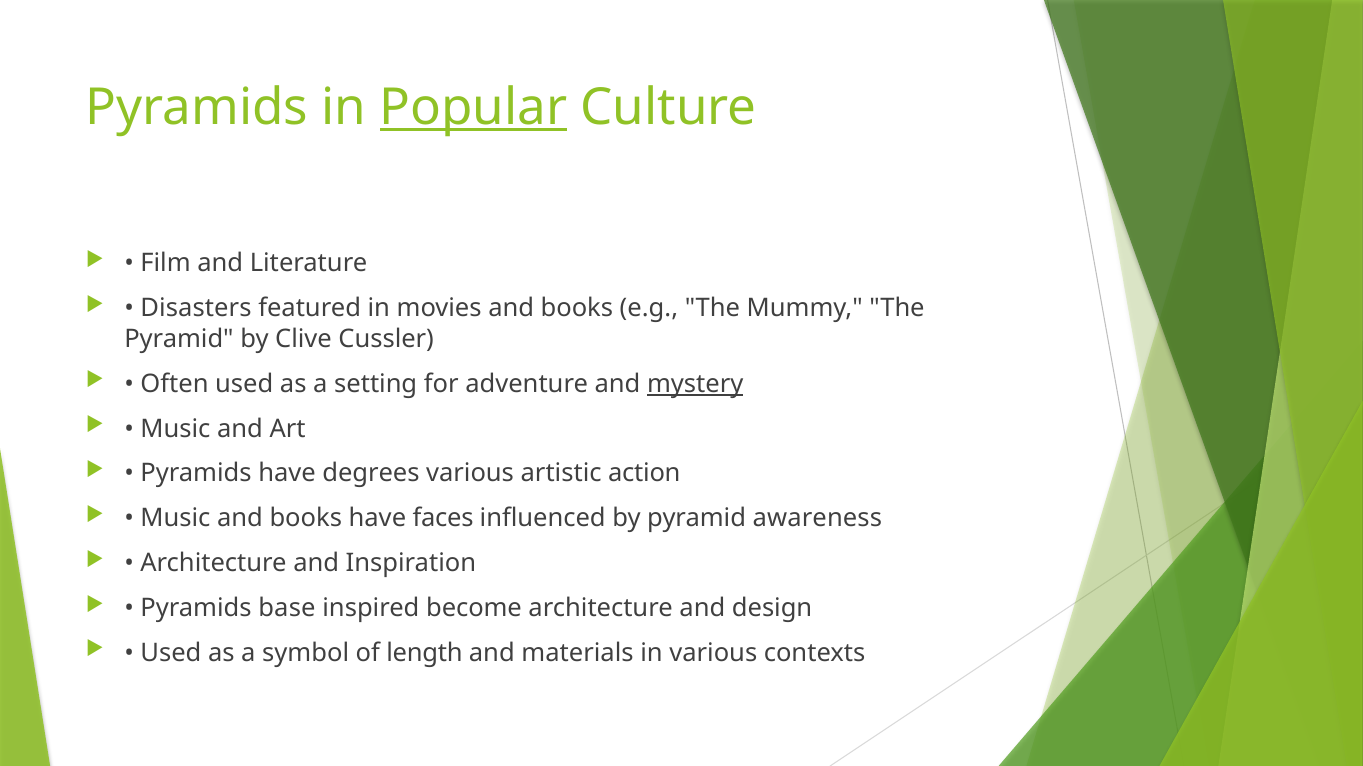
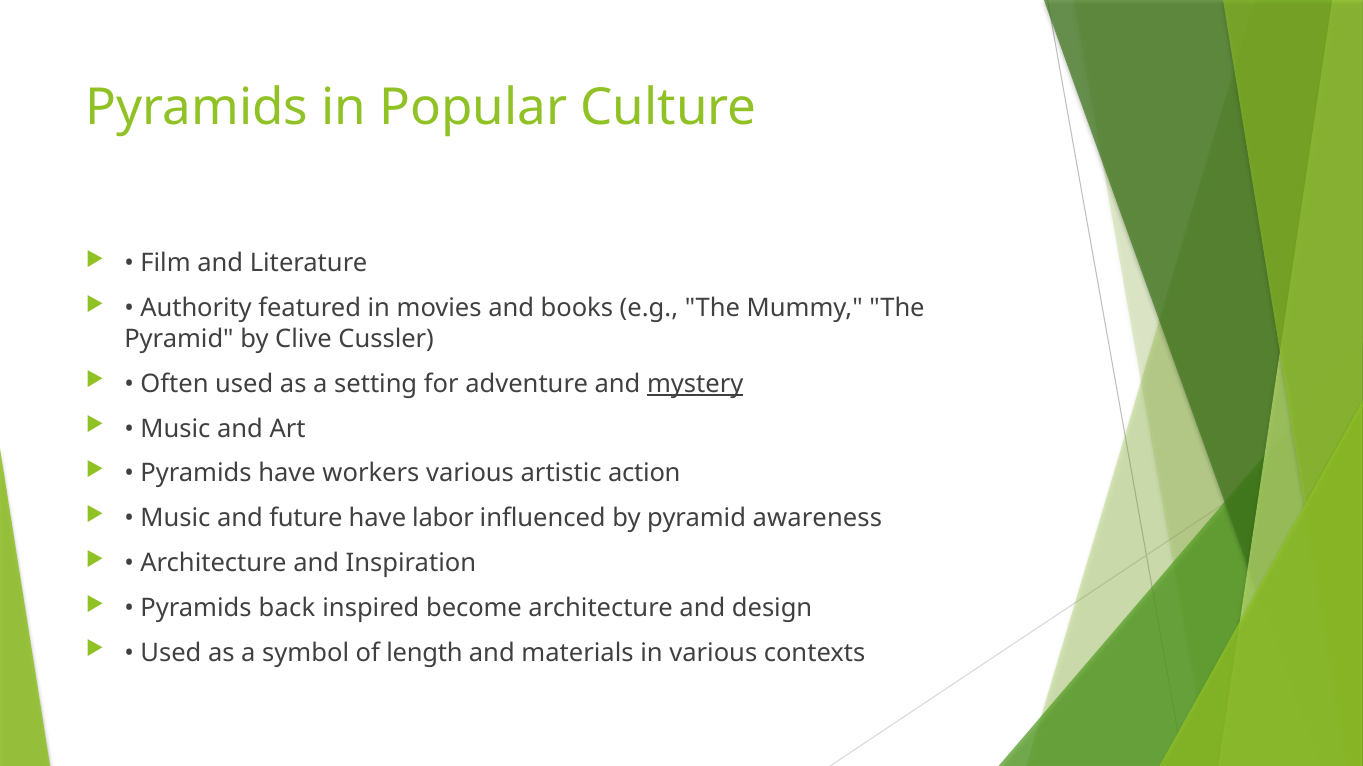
Popular underline: present -> none (474, 107)
Disasters: Disasters -> Authority (196, 309)
degrees: degrees -> workers (371, 474)
Music and books: books -> future (306, 519)
faces: faces -> labor (443, 519)
base: base -> back (287, 609)
